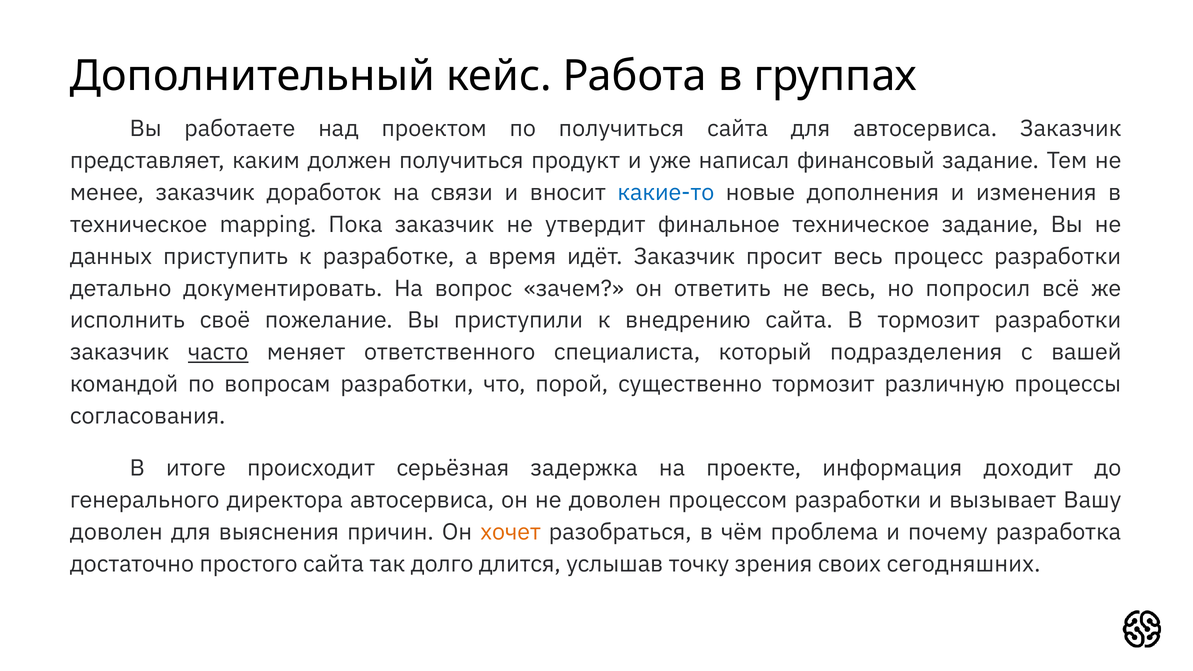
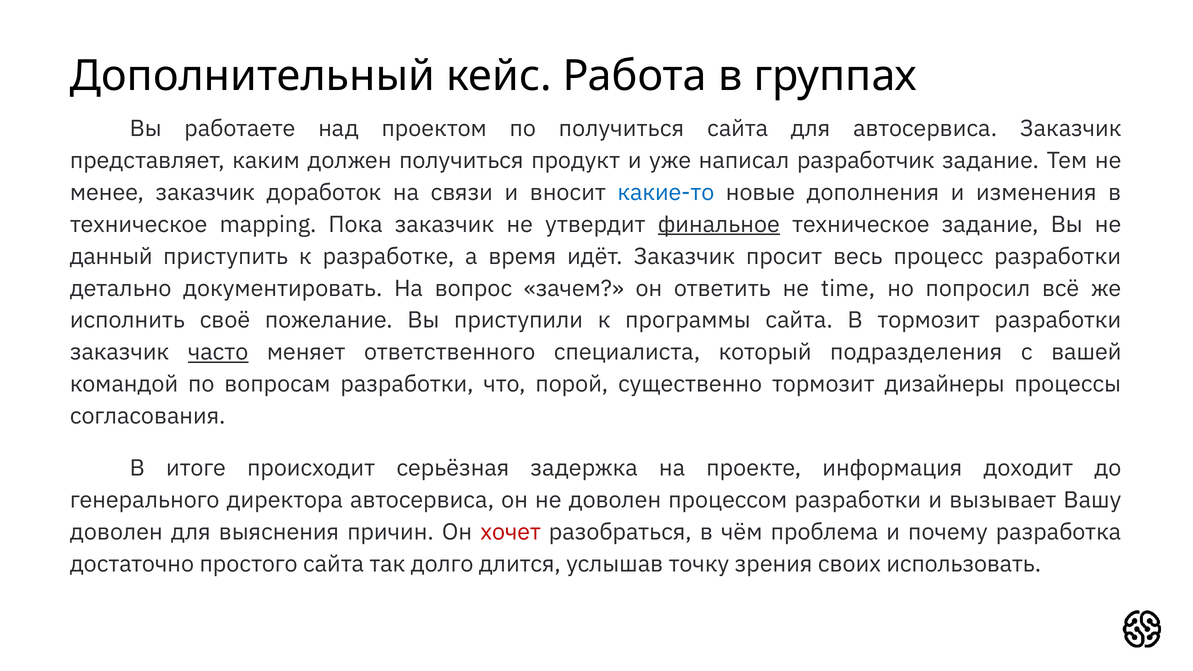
финансовый: финансовый -> разработчик (866, 160)
финальное underline: none -> present (719, 224)
данных: данных -> данный (111, 256)
не весь: весь -> time (848, 288)
внедрению: внедрению -> программы (688, 320)
различную: различную -> дизайнеры (945, 384)
хочет colour: orange -> red (511, 532)
сегодняшних: сегодняшних -> использовать (964, 564)
